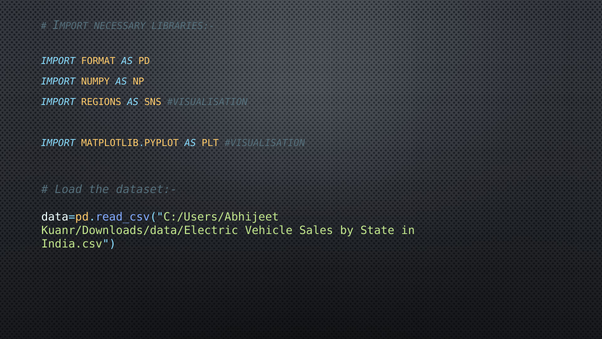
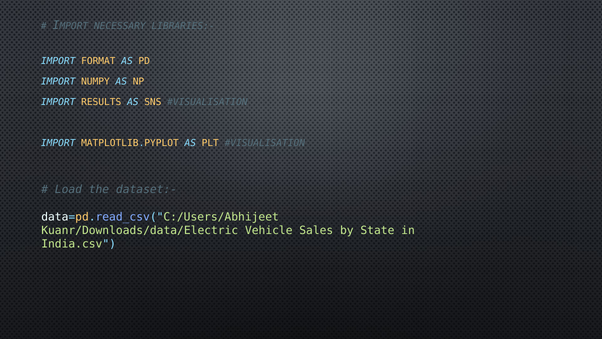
REGIONS: REGIONS -> RESULTS (101, 102)
